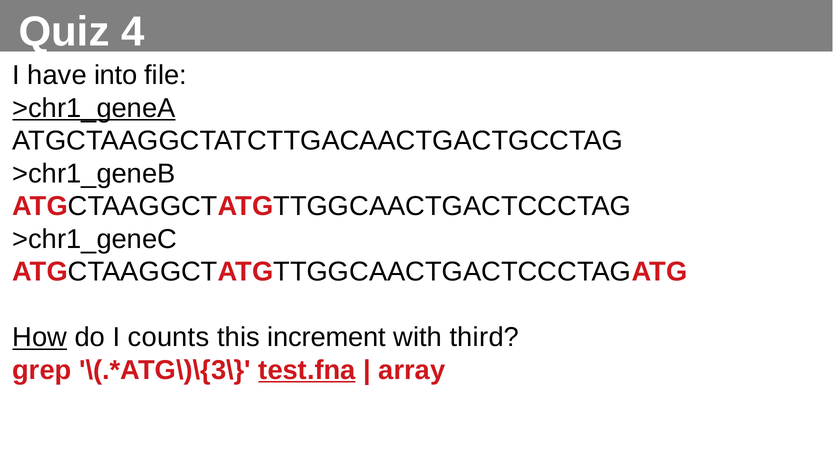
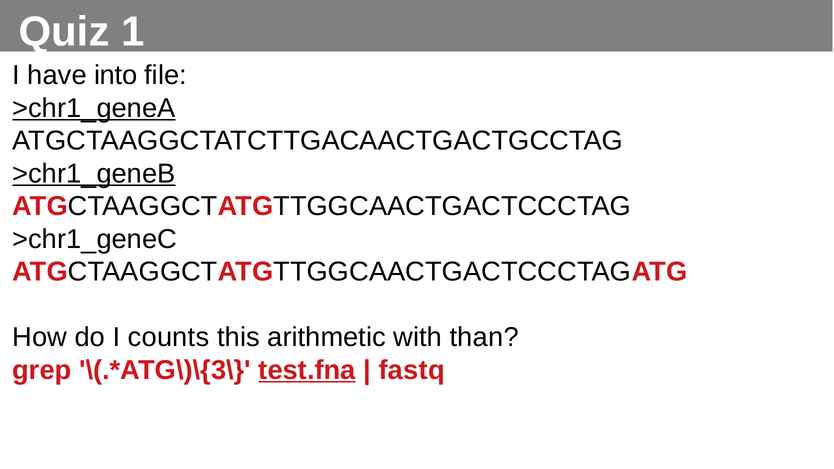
4: 4 -> 1 (133, 32)
>chr1_geneB underline: none -> present (94, 174)
How underline: present -> none (40, 338)
increment: increment -> arithmetic (327, 338)
third: third -> than (484, 338)
array: array -> fastq (412, 370)
